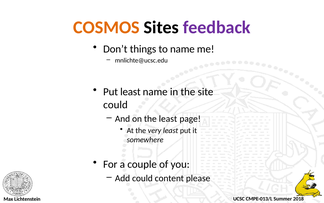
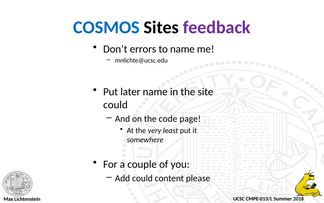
COSMOS colour: orange -> blue (106, 27)
things: things -> errors (143, 49)
Put least: least -> later (130, 92)
the least: least -> code (168, 118)
